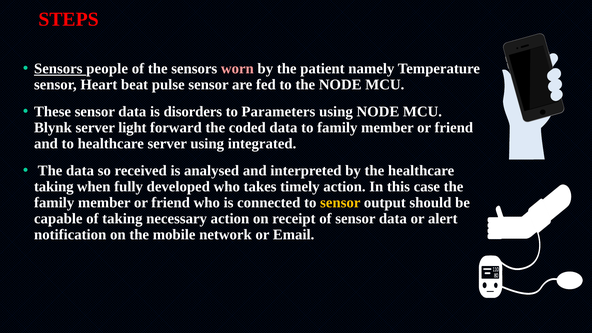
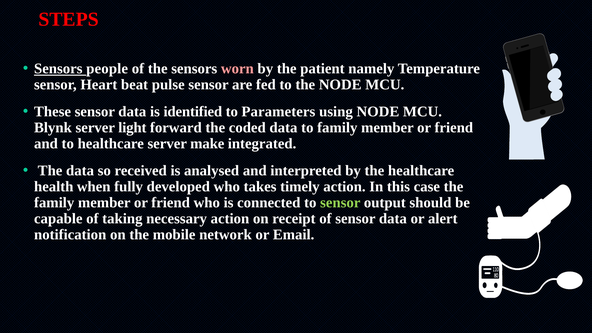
disorders: disorders -> identified (193, 112)
server using: using -> make (207, 144)
taking: taking -> health (54, 187)
sensor colour: yellow -> light green (340, 203)
